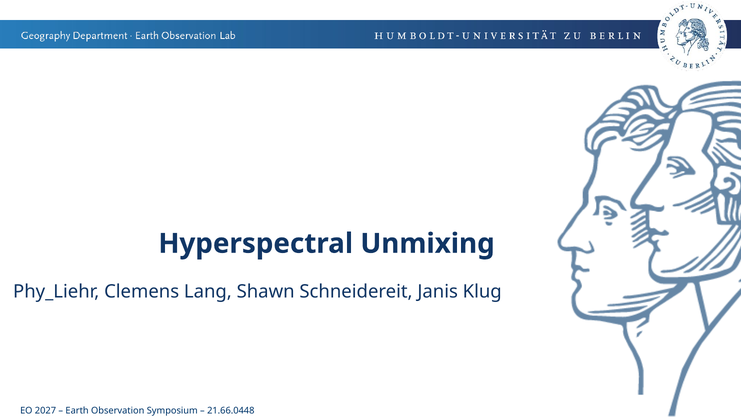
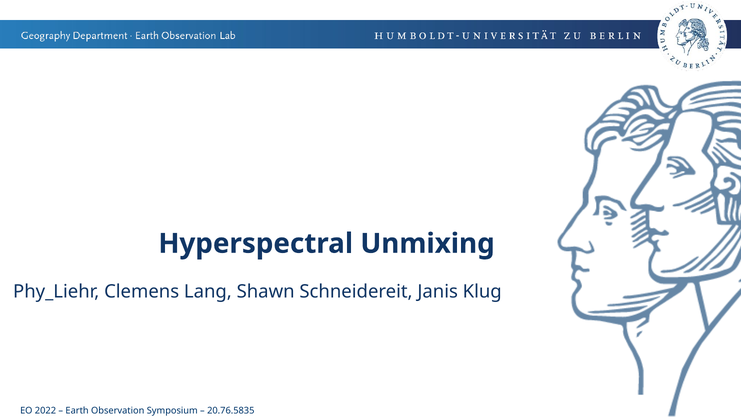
2027: 2027 -> 2022 (45, 410)
21.66.0448: 21.66.0448 -> 20.76.5835 (231, 410)
